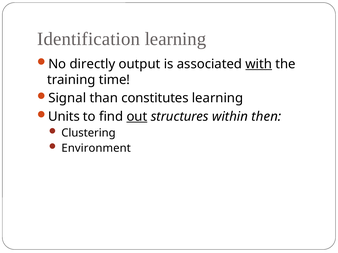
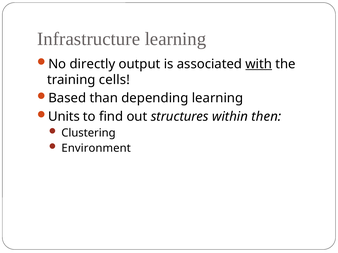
Identification: Identification -> Infrastructure (89, 39)
time: time -> cells (114, 80)
Signal: Signal -> Based (67, 98)
constitutes: constitutes -> depending (155, 98)
out underline: present -> none (137, 117)
